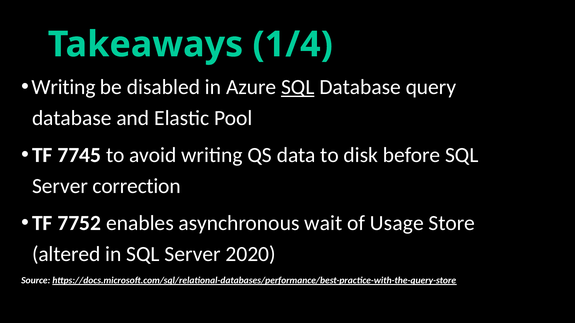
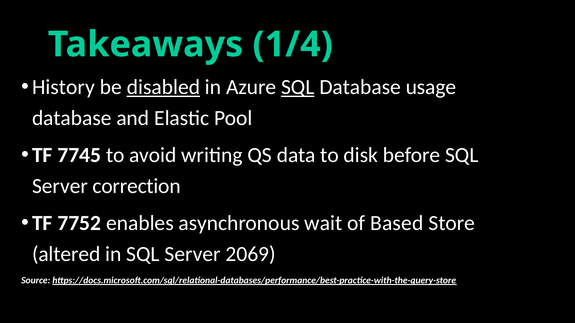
Writing: Writing -> History (63, 87)
disabled underline: none -> present (163, 87)
query: query -> usage (431, 87)
Usage: Usage -> Based (397, 223)
2020: 2020 -> 2069 (251, 254)
